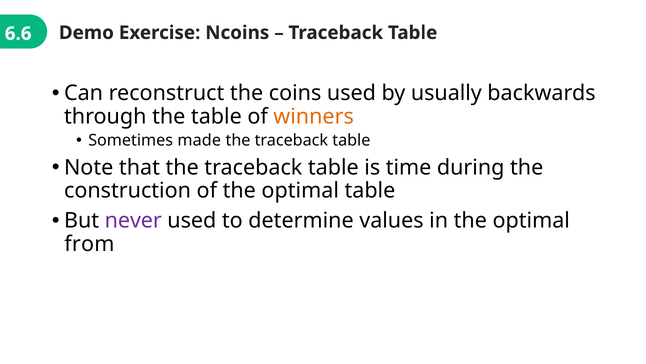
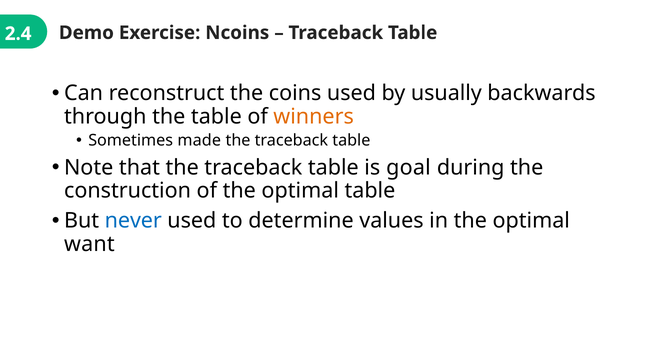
6.6: 6.6 -> 2.4 (18, 34)
time: time -> goal (408, 167)
never colour: purple -> blue (133, 220)
from: from -> want (89, 244)
